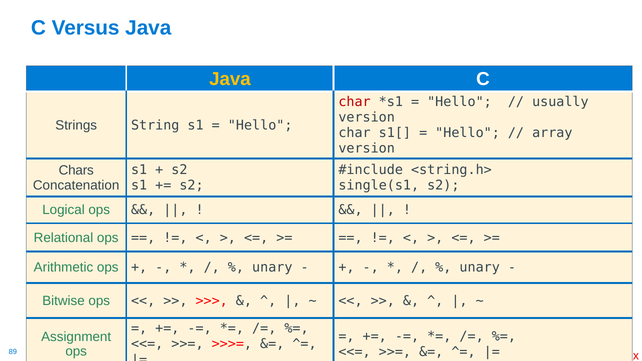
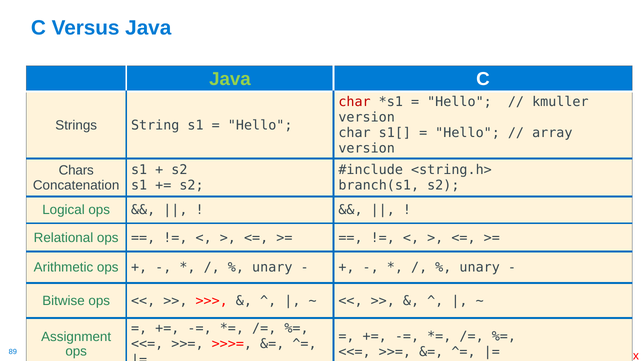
Java colour: yellow -> light green (230, 79)
usually: usually -> kmuller (560, 102)
single(s1: single(s1 -> branch(s1 (379, 185)
